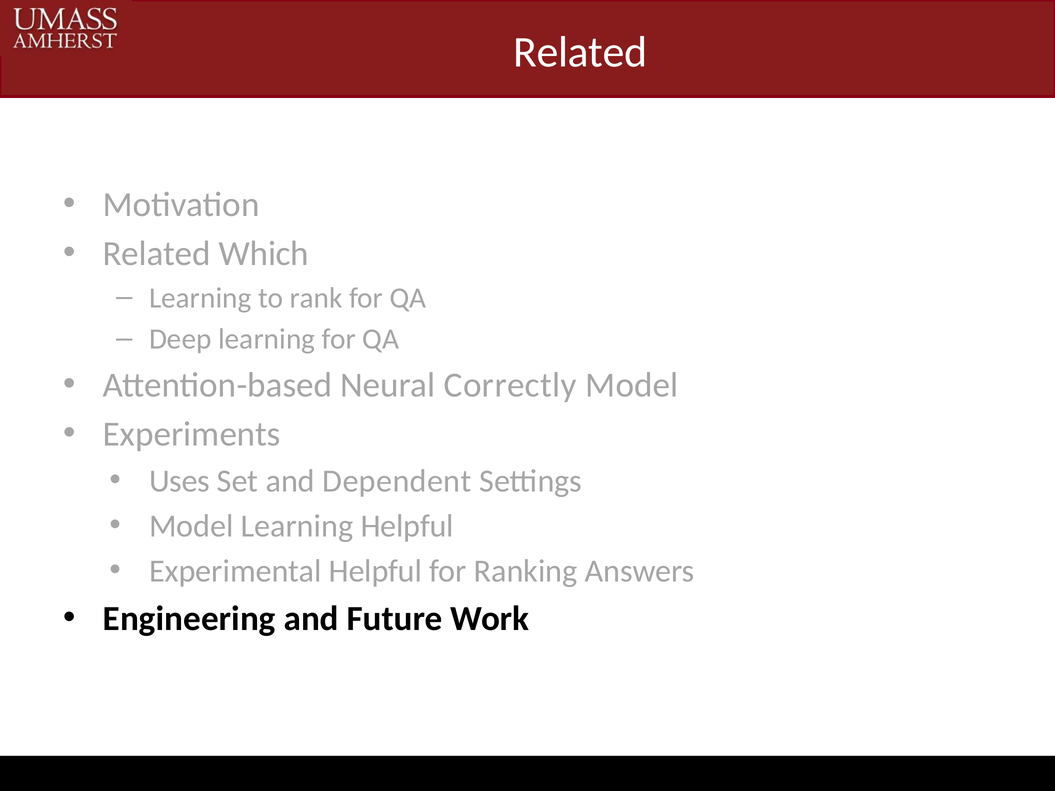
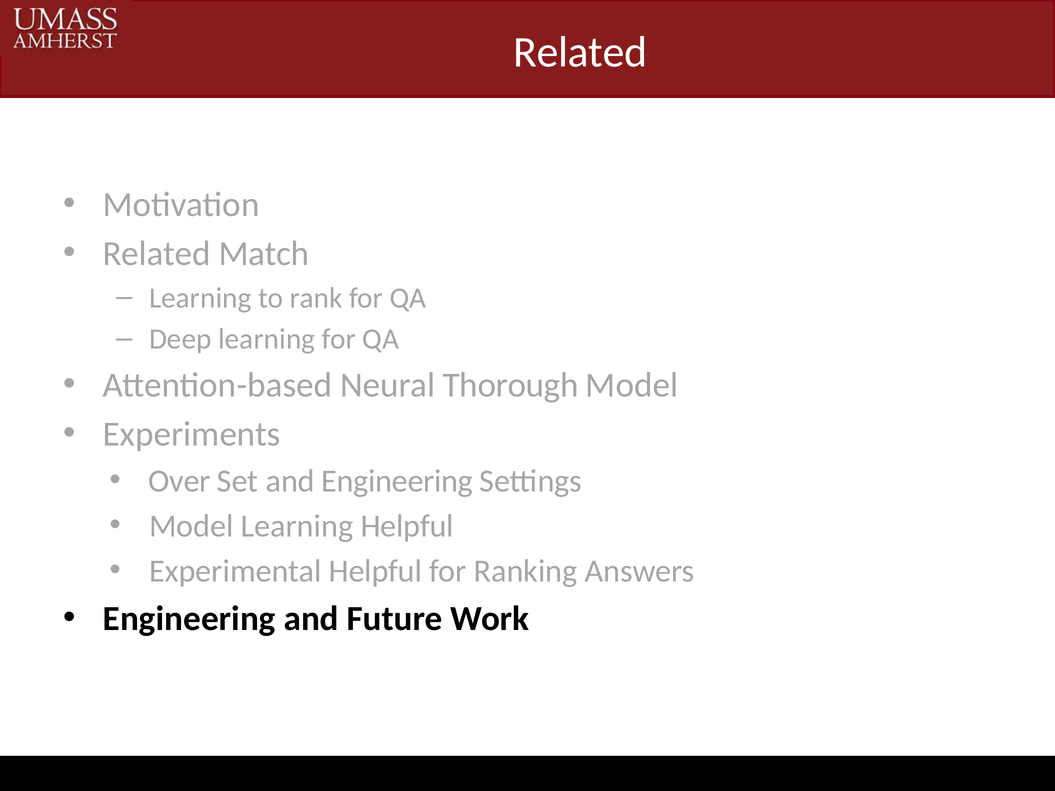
Which: Which -> Match (264, 254)
Correctly: Correctly -> Thorough (511, 385)
Uses: Uses -> Over (180, 481)
and Dependent: Dependent -> Engineering (397, 481)
